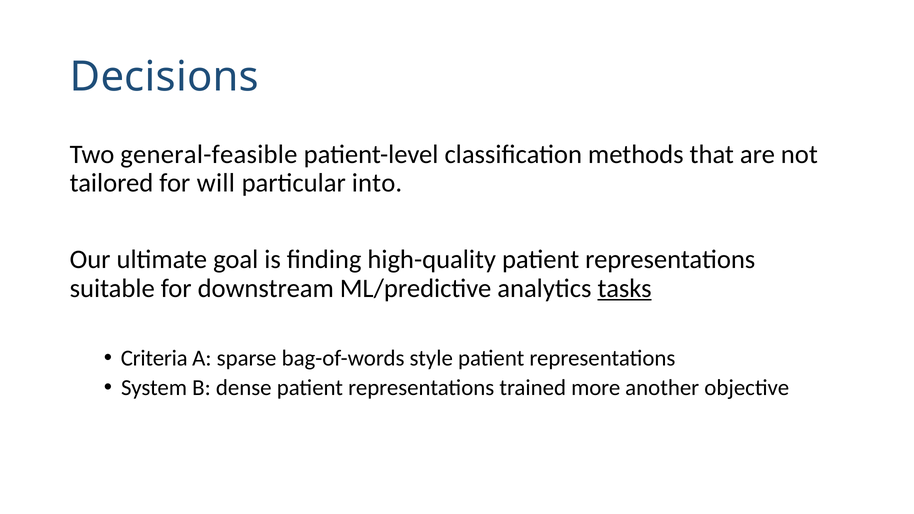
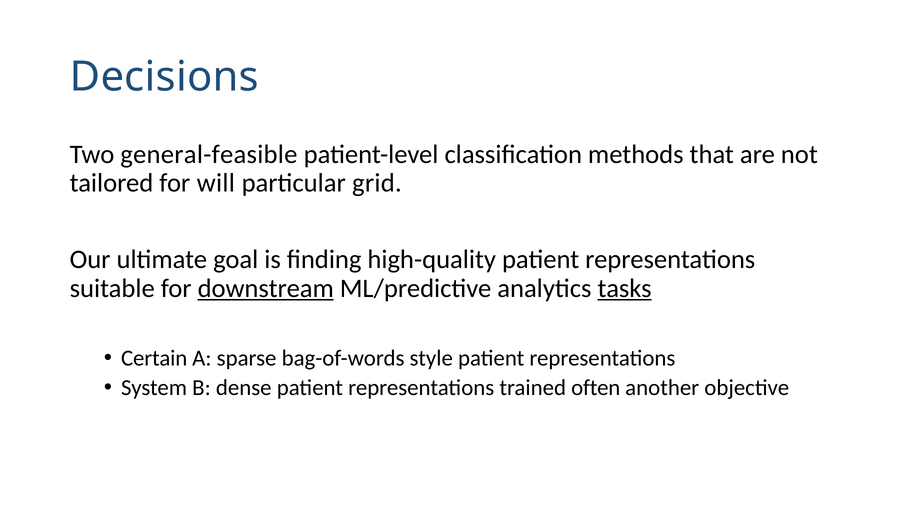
into: into -> grid (377, 183)
downstream underline: none -> present (266, 288)
Criteria: Criteria -> Certain (154, 358)
more: more -> often (596, 388)
